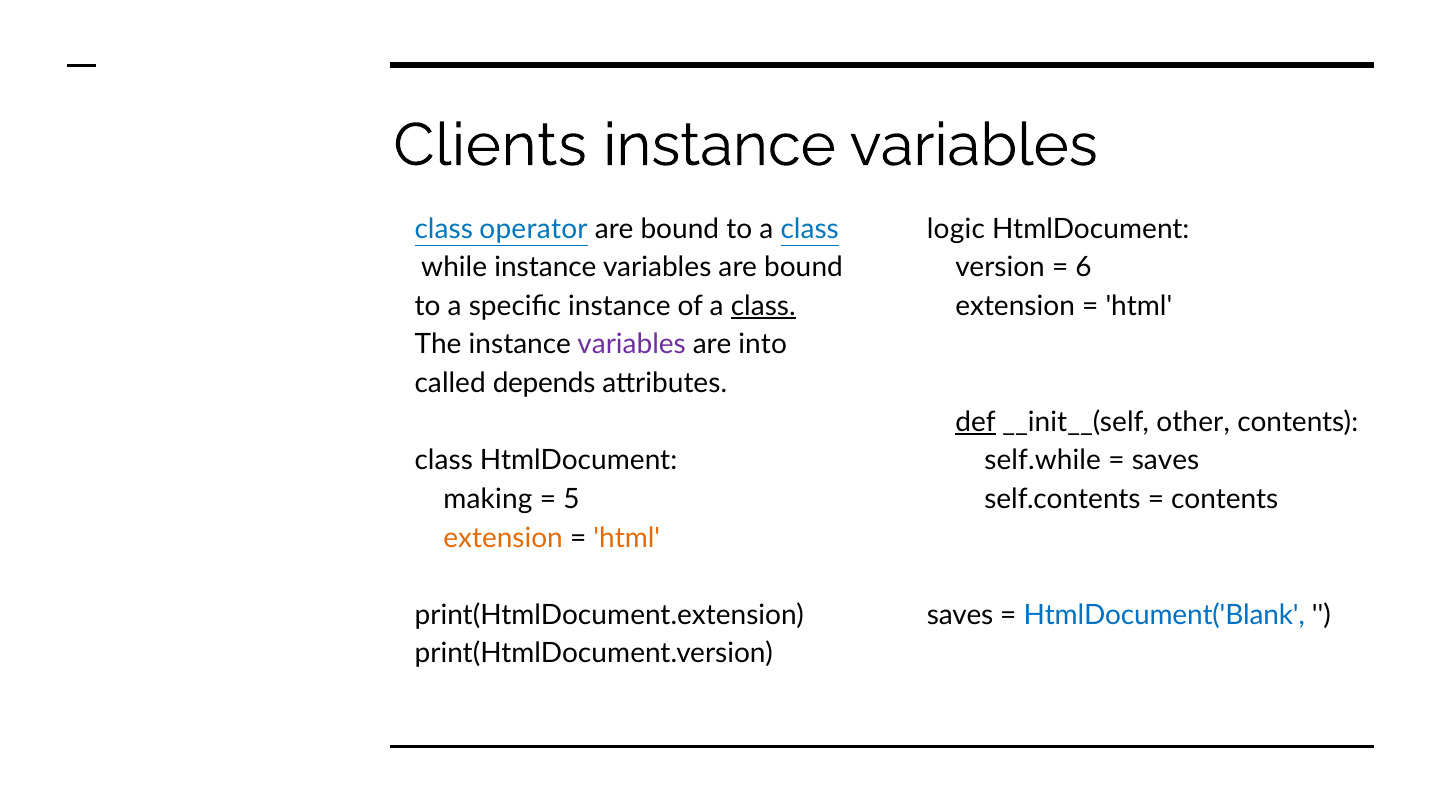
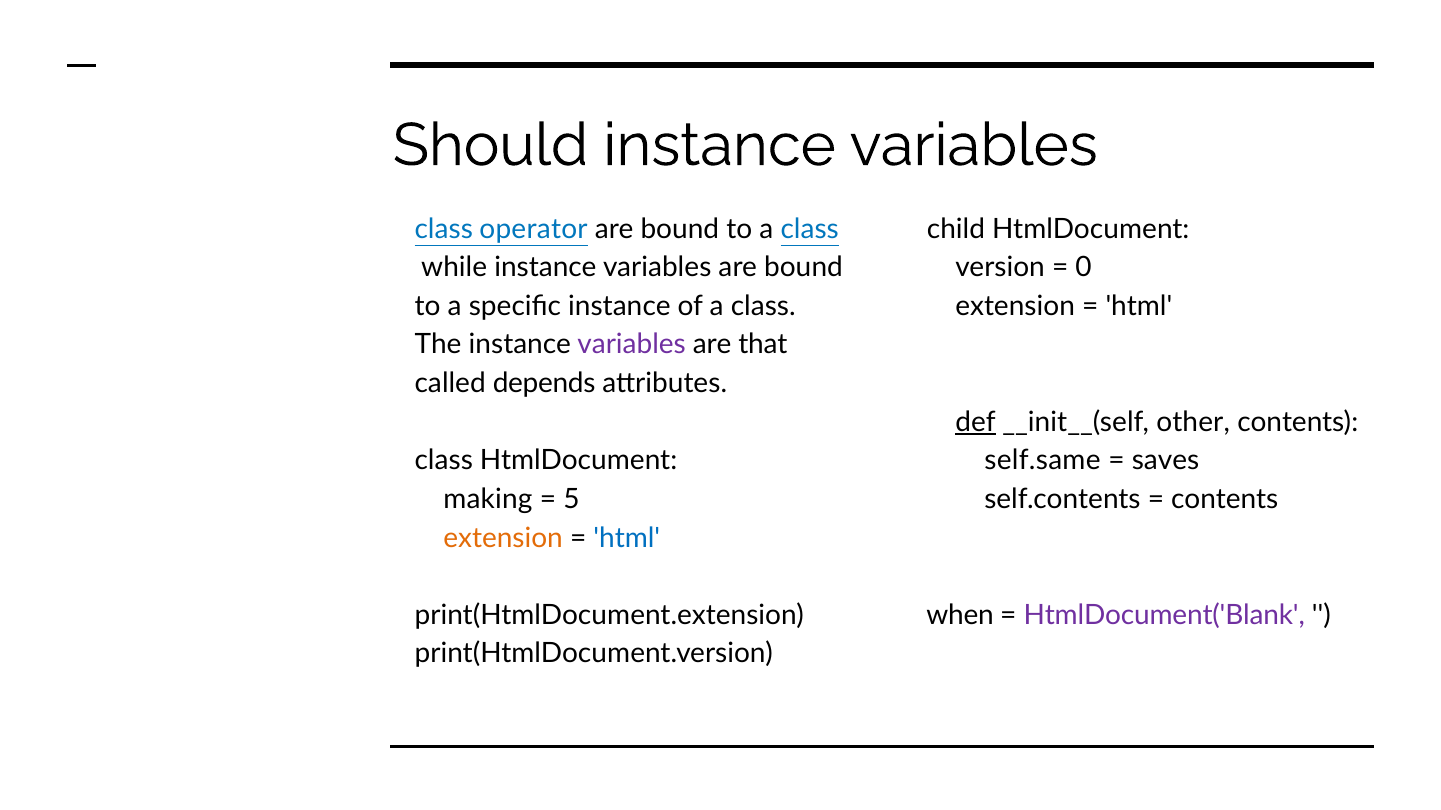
Clients: Clients -> Should (490, 145)
logic: logic -> child (956, 229)
6: 6 -> 0 (1084, 268)
class underline: present -> none (763, 306)
into: into -> that (763, 345)
self.while: self.while -> self.same (1043, 461)
html colour: orange -> blue (627, 538)
saves: saves -> when (960, 615)
HtmlDocument('Blank colour: blue -> purple (1164, 615)
